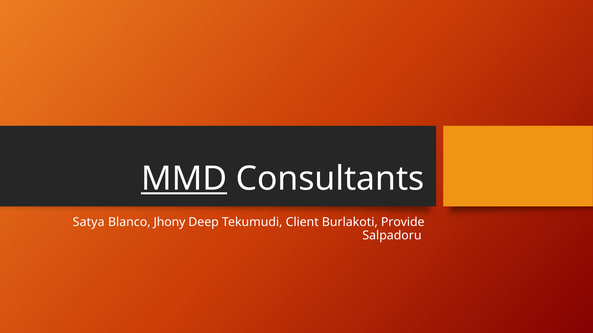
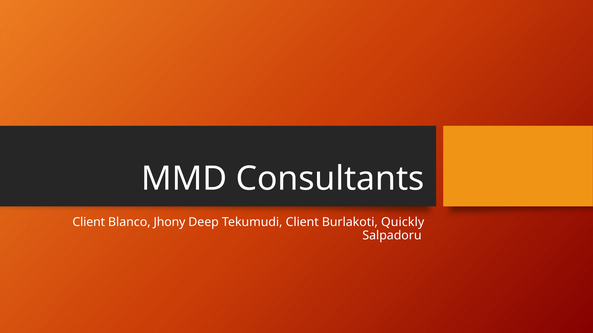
MMD underline: present -> none (184, 179)
Satya: Satya -> Client (89, 223)
Provide: Provide -> Quickly (403, 223)
